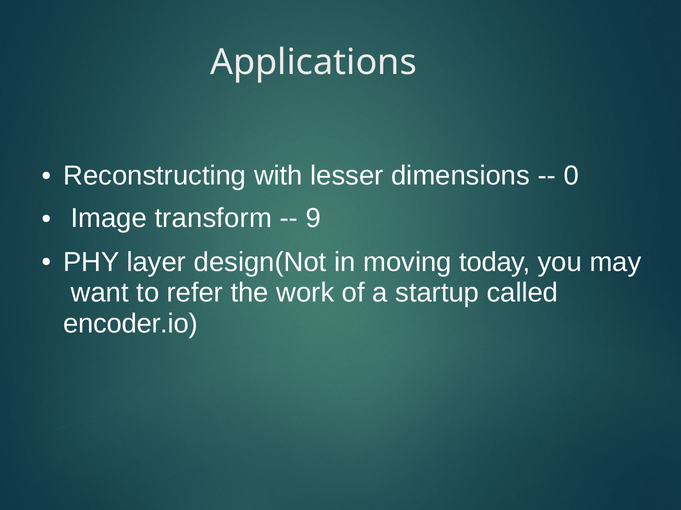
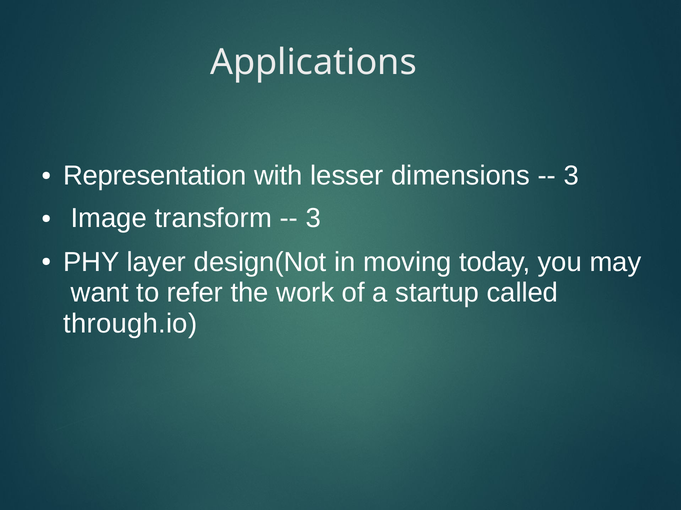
Reconstructing: Reconstructing -> Representation (155, 176)
0: 0 -> 3 (571, 176)
9: 9 -> 3 (313, 219)
encoder.io: encoder.io -> through.io (130, 324)
